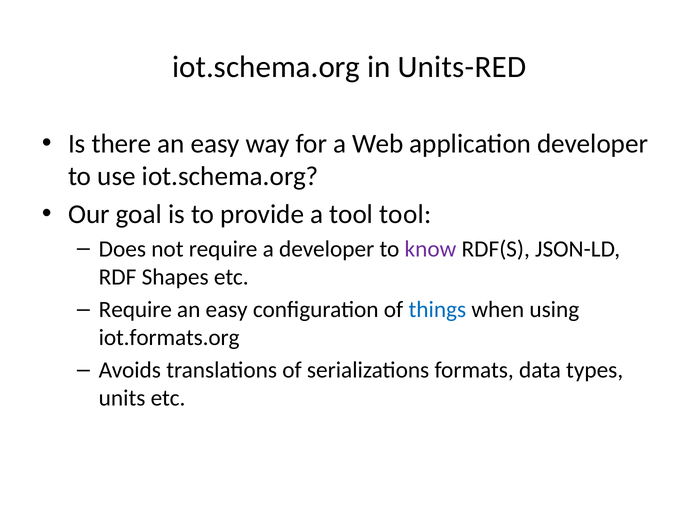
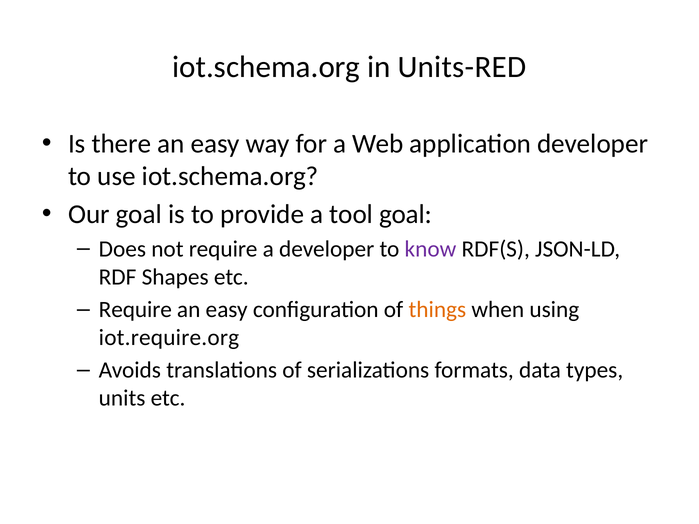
tool tool: tool -> goal (406, 215)
things colour: blue -> orange (437, 310)
iot.formats.org: iot.formats.org -> iot.require.org (169, 338)
